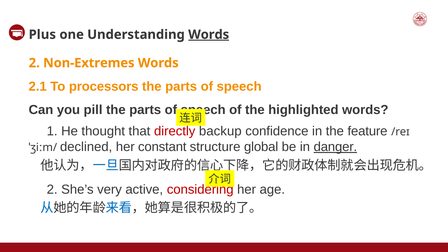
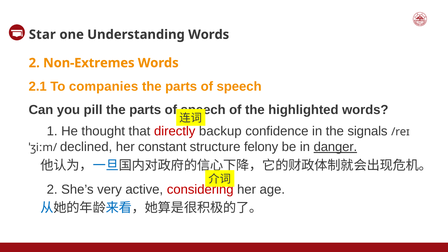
Plus: Plus -> Star (42, 35)
Words underline: present -> none (209, 35)
processors: processors -> companies (104, 86)
feature: feature -> signals (368, 131)
global: global -> felony (261, 147)
